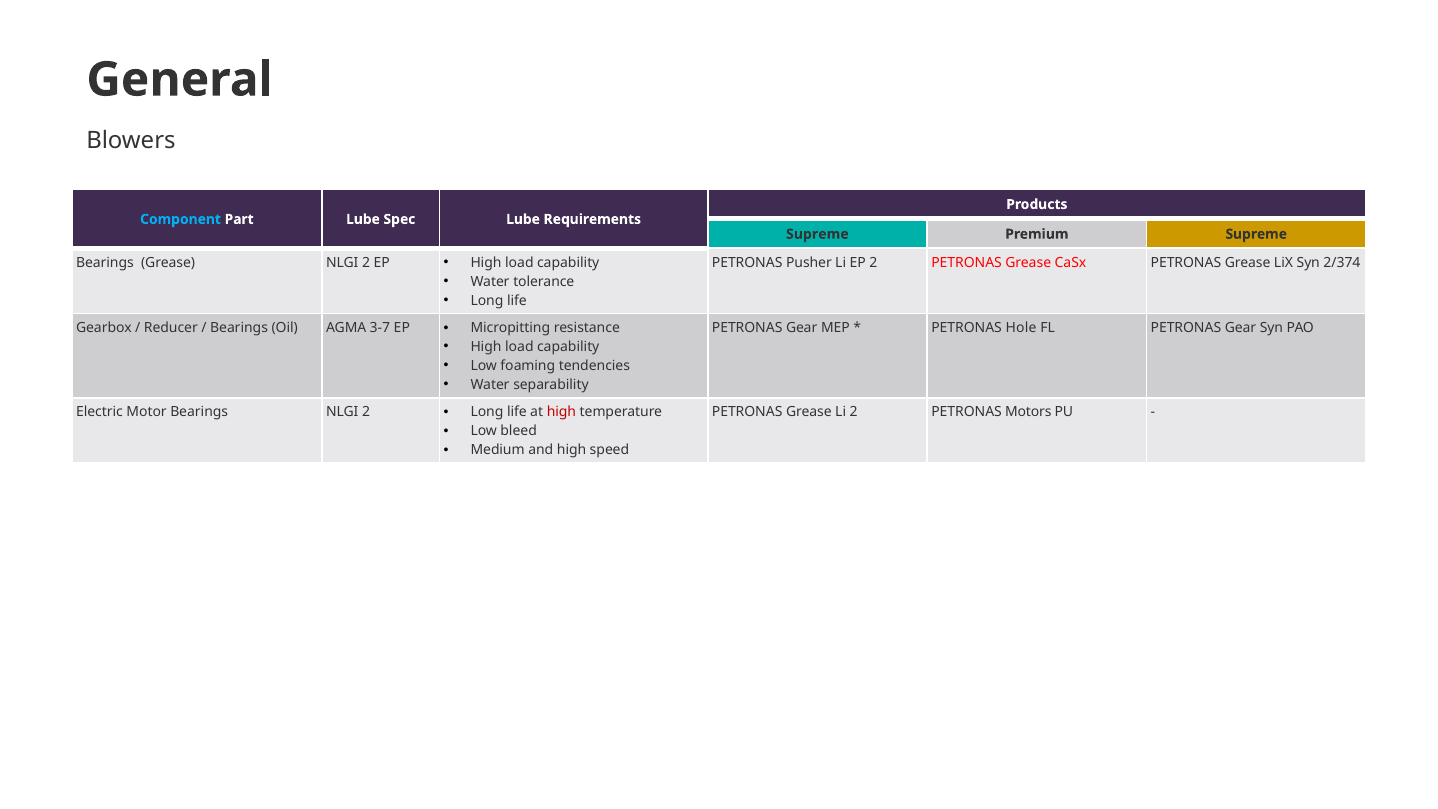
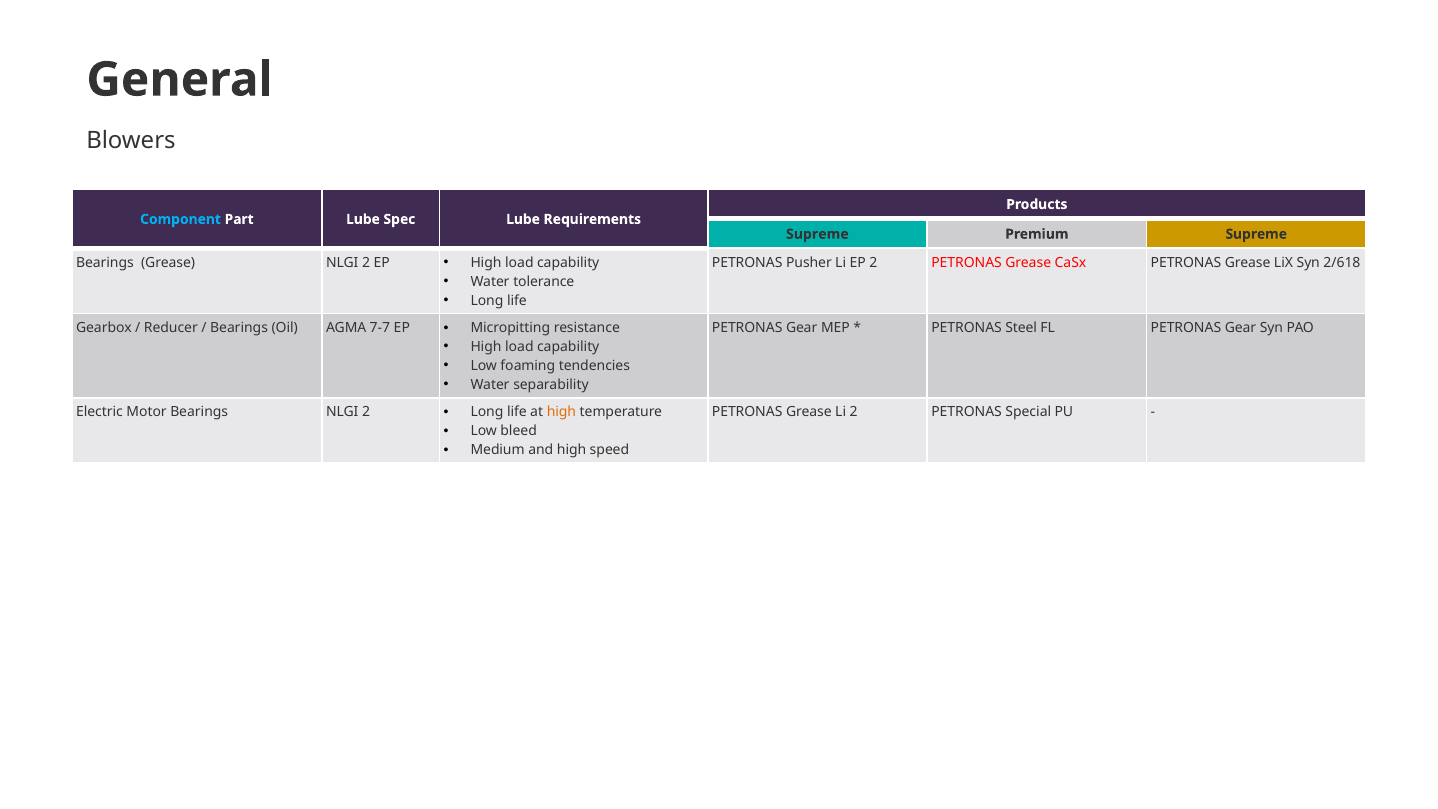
2/374: 2/374 -> 2/618 (1342, 263)
3-7: 3-7 -> 7-7 (380, 328)
Hole: Hole -> Steel (1021, 328)
high colour: red -> orange (561, 412)
Motors: Motors -> Special (1028, 412)
